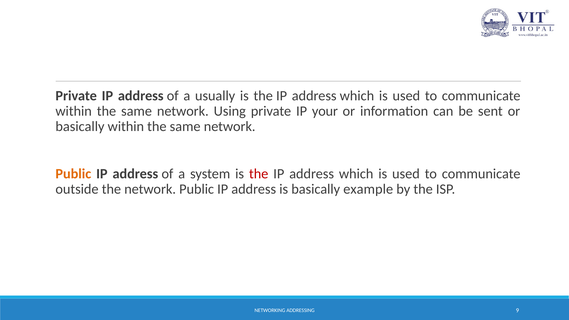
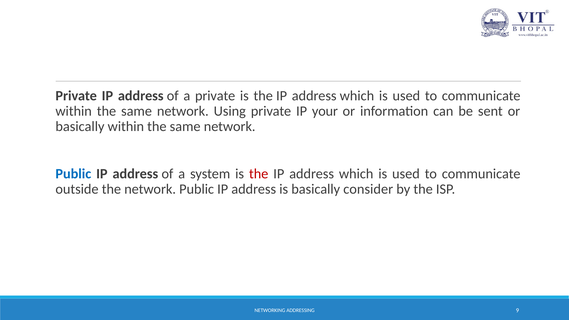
a usually: usually -> private (215, 96)
Public colour: orange -> blue (73, 174)
example: example -> consider (368, 189)
